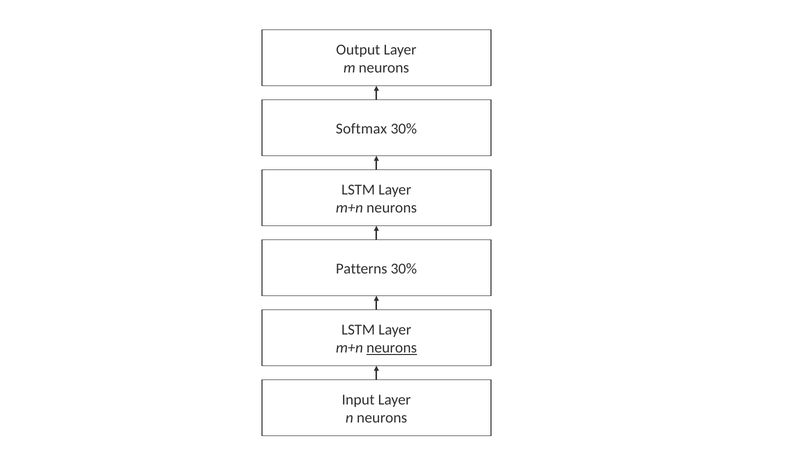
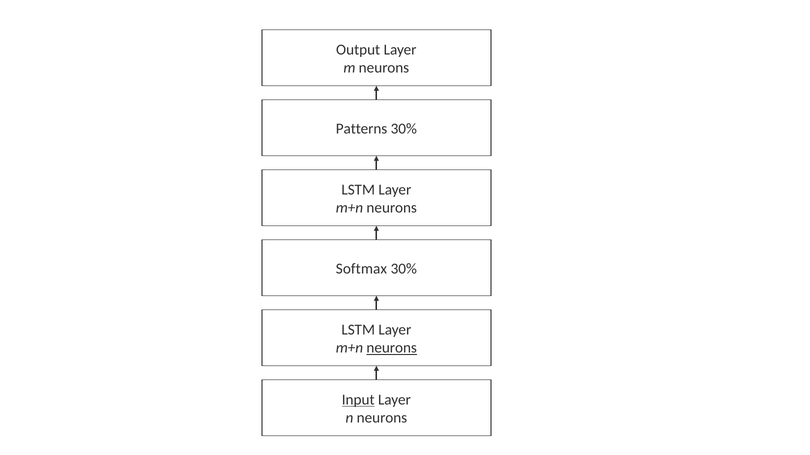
Softmax: Softmax -> Patterns (362, 129)
Patterns: Patterns -> Softmax (361, 269)
Input underline: none -> present (358, 400)
